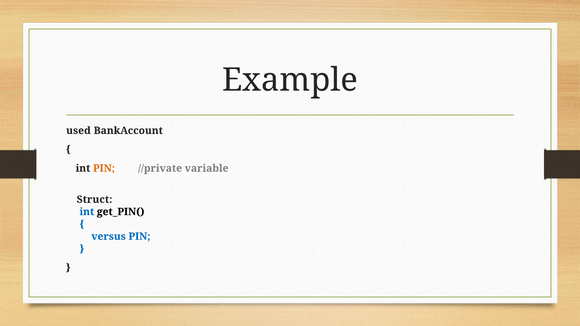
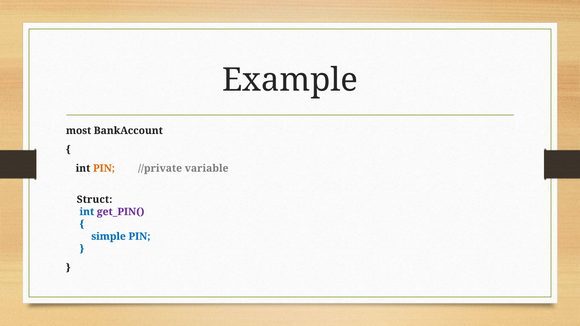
used: used -> most (79, 131)
get_PIN( colour: black -> purple (121, 212)
versus: versus -> simple (109, 237)
